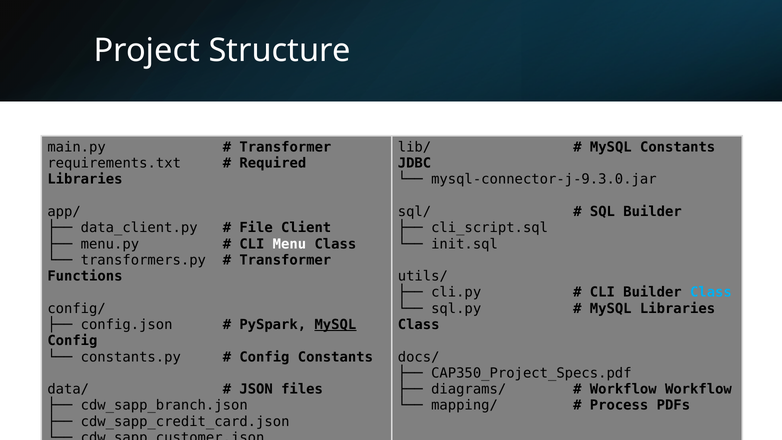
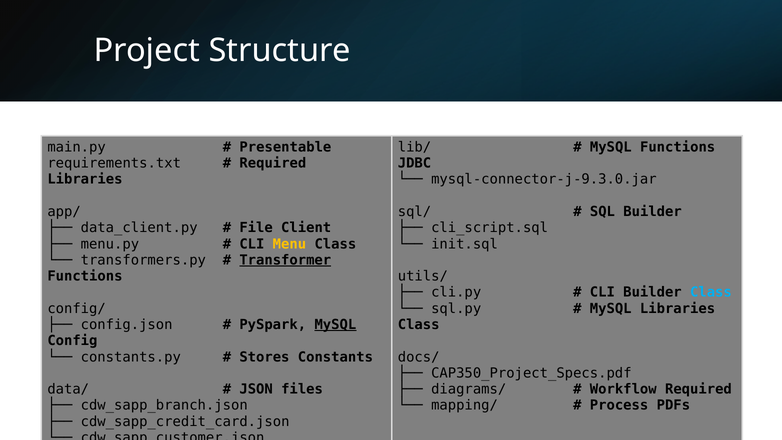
Transformer: Transformer -> Presentable (285, 147)
MySQL Constants: Constants -> Functions (678, 147)
Menu colour: white -> yellow (289, 244)
Transformer underline: none -> present (285, 260)
Config: Config -> Stores (264, 357)
Workflow Workflow: Workflow -> Required (698, 389)
